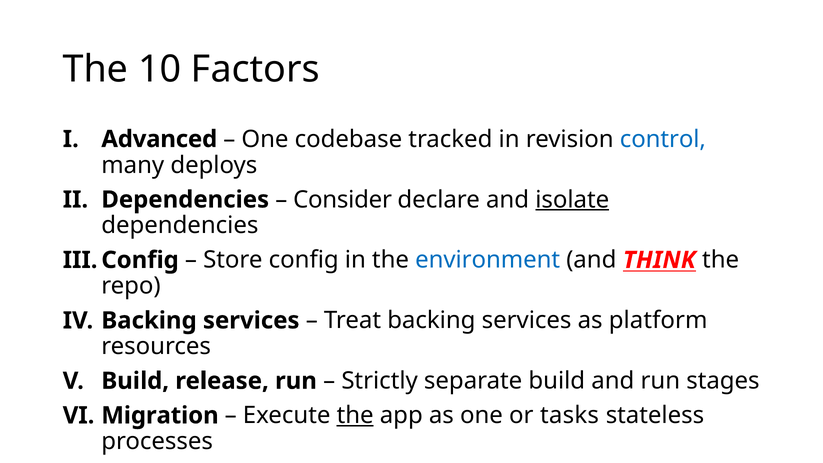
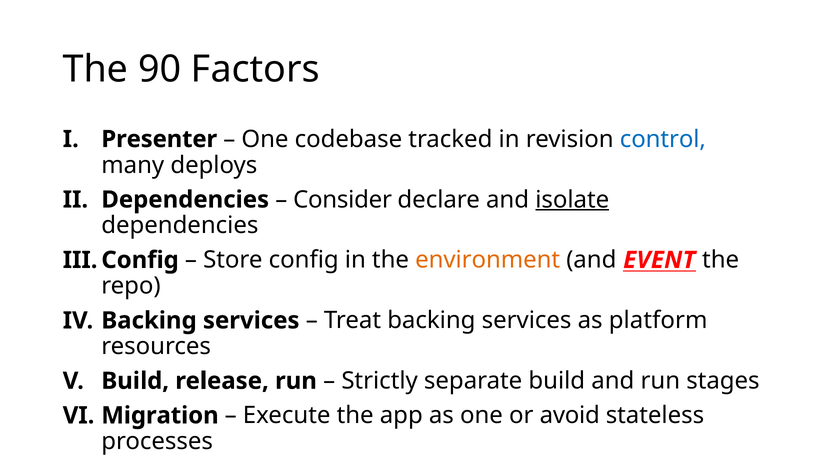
10: 10 -> 90 (160, 69)
Advanced: Advanced -> Presenter (159, 139)
environment colour: blue -> orange (488, 260)
THINK: THINK -> EVENT (659, 260)
the underline: present -> none (355, 415)
tasks: tasks -> avoid (570, 415)
